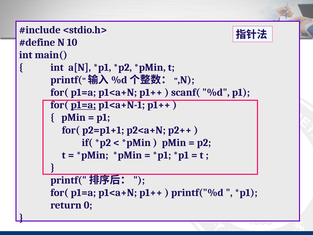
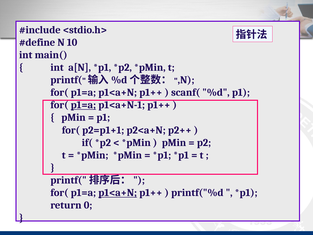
p1<a+N underline: none -> present (118, 193)
